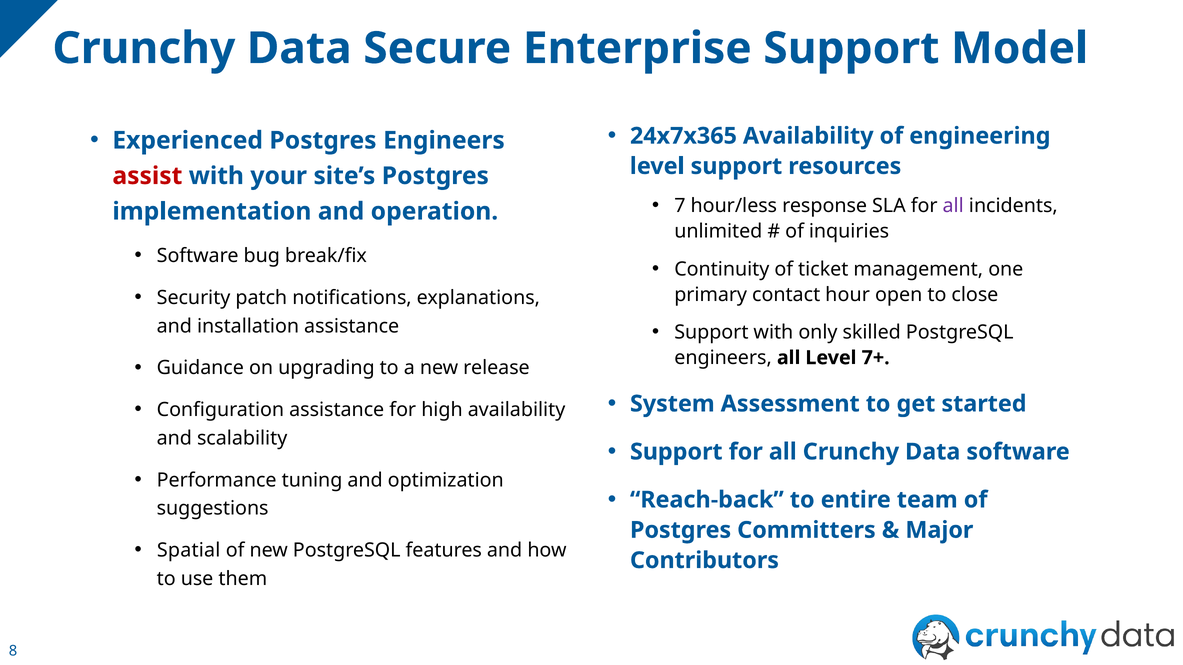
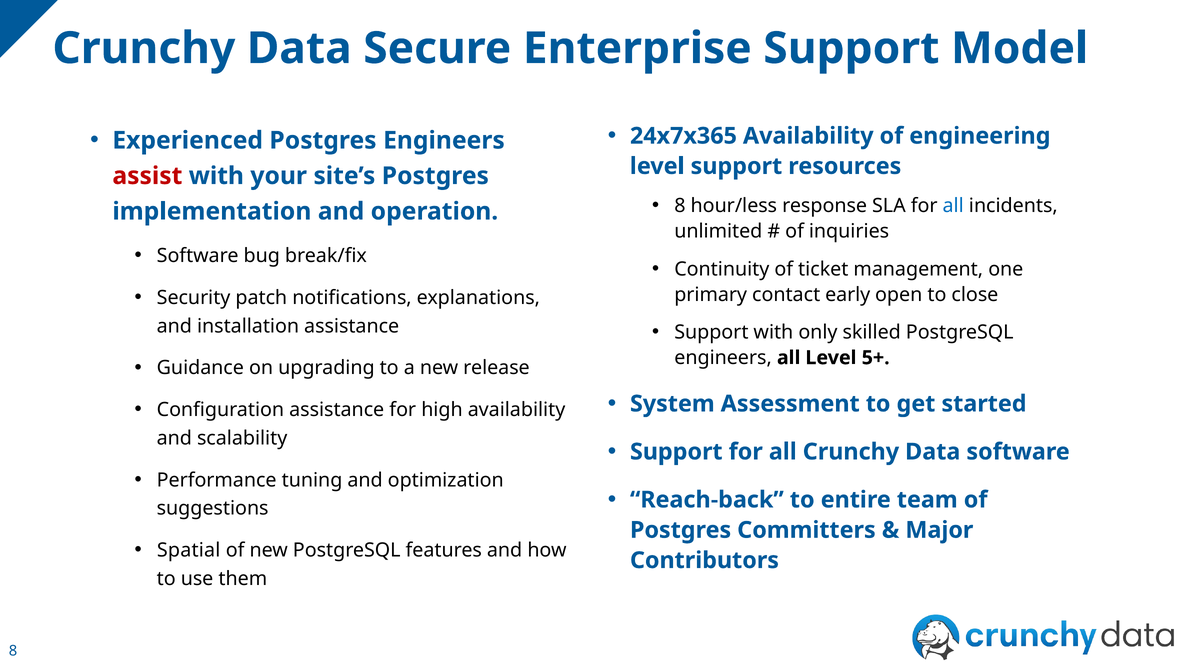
7: 7 -> 8 (680, 206)
all colour: purple -> blue (953, 206)
hour: hour -> early (848, 295)
7+: 7+ -> 5+ (876, 358)
